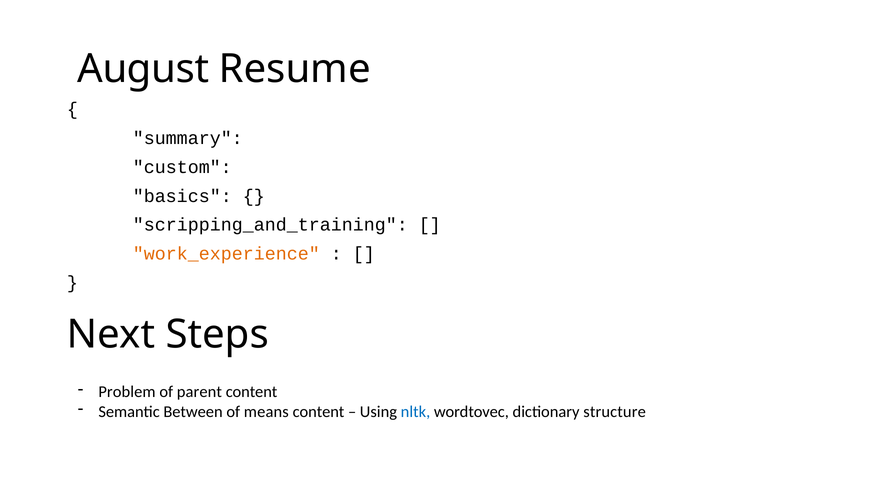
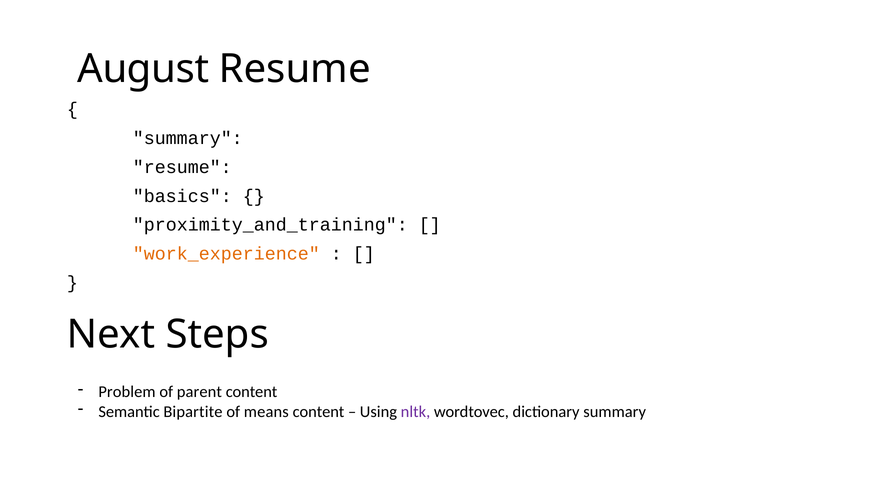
custom: custom -> resume (182, 167)
scripping_and_training: scripping_and_training -> proximity_and_training (270, 225)
Between: Between -> Bipartite (193, 411)
nltk colour: blue -> purple (416, 411)
dictionary structure: structure -> summary (615, 411)
